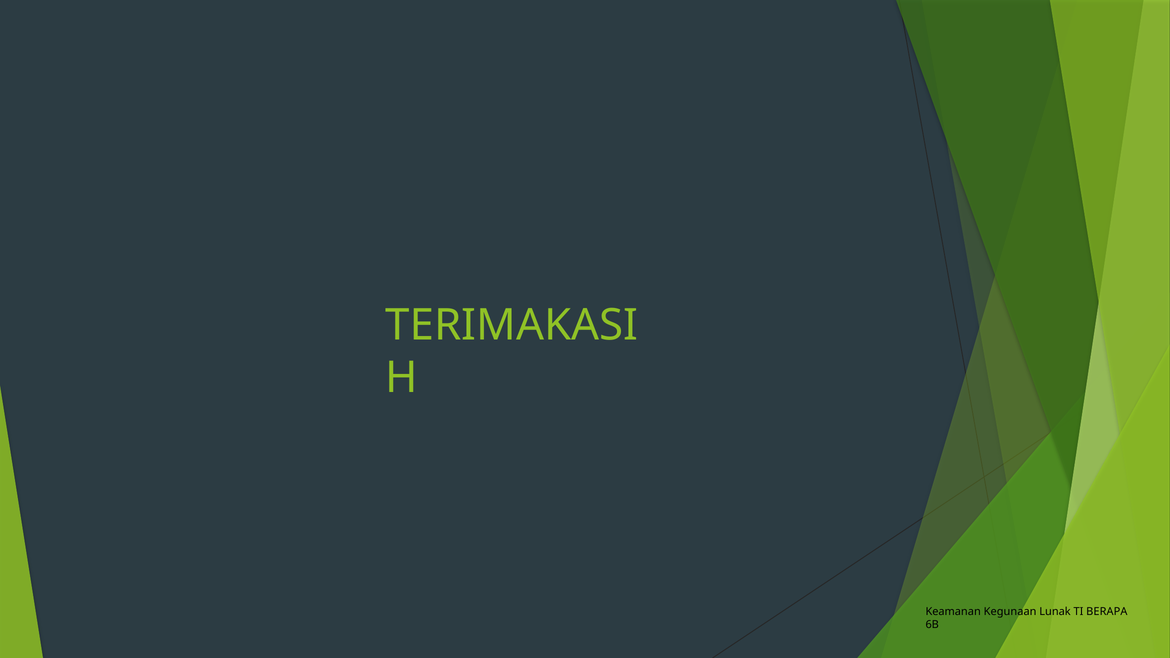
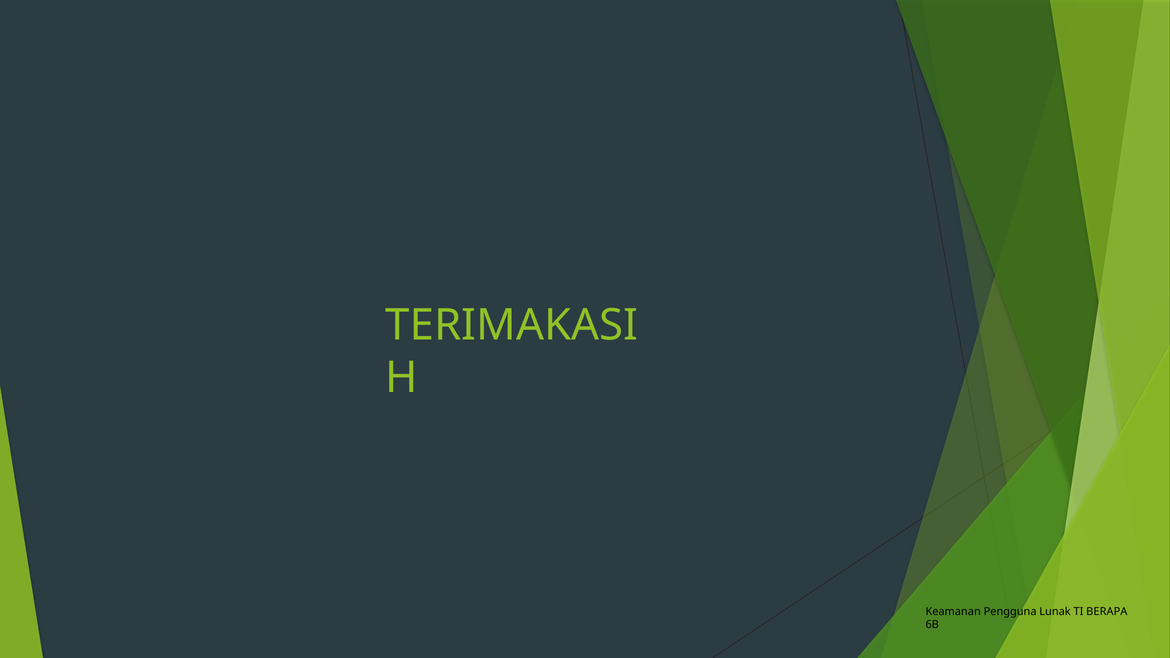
Kegunaan: Kegunaan -> Pengguna (1010, 612)
